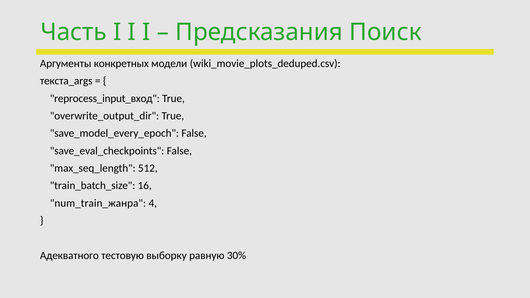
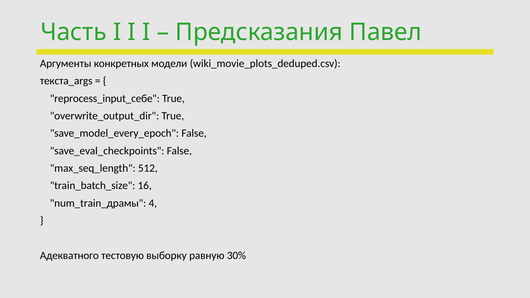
Поиск: Поиск -> Павел (386, 32)
reprocess_input_вход: reprocess_input_вход -> reprocess_input_себе (105, 98)
num_train_жанра: num_train_жанра -> num_train_драмы (98, 203)
